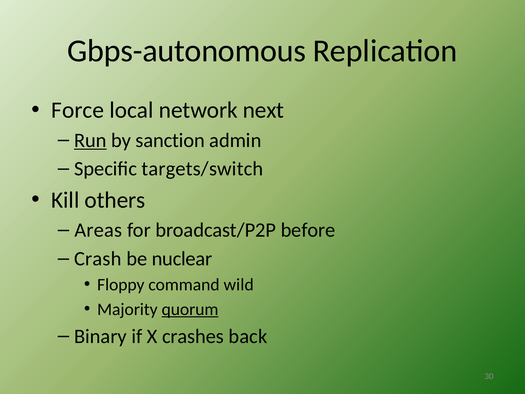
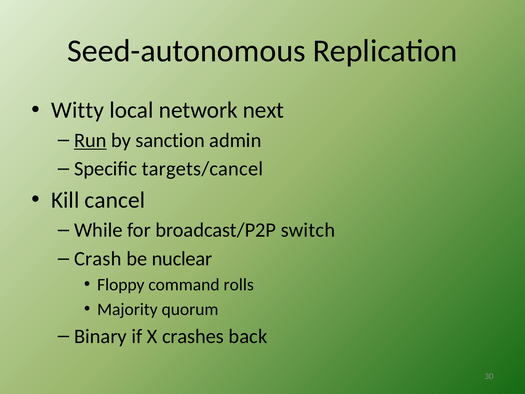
Gbps-autonomous: Gbps-autonomous -> Seed-autonomous (186, 51)
Force: Force -> Witty (78, 110)
targets/switch: targets/switch -> targets/cancel (202, 169)
others: others -> cancel (115, 200)
Areas: Areas -> While (98, 230)
before: before -> switch (308, 230)
wild: wild -> rolls (239, 285)
quorum underline: present -> none (190, 309)
